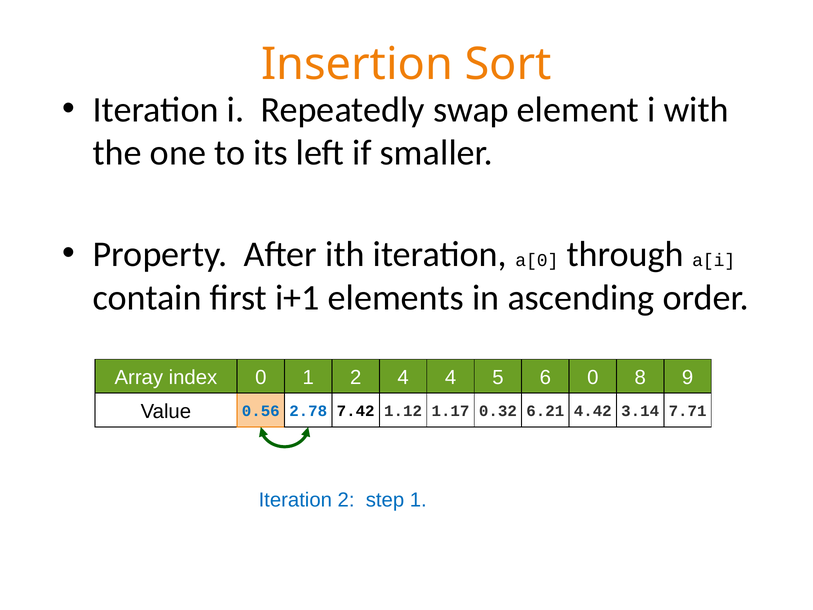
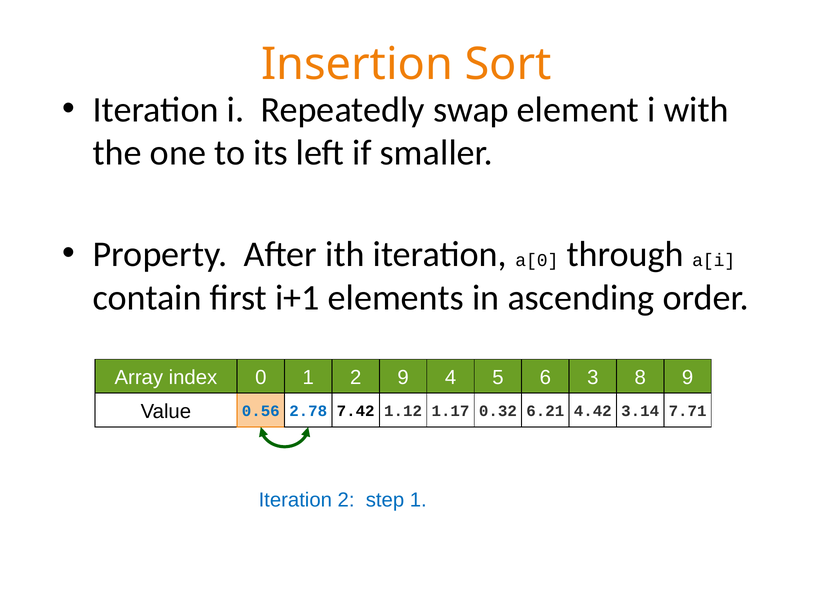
2 4: 4 -> 9 (403, 377)
6 0: 0 -> 3 (593, 377)
